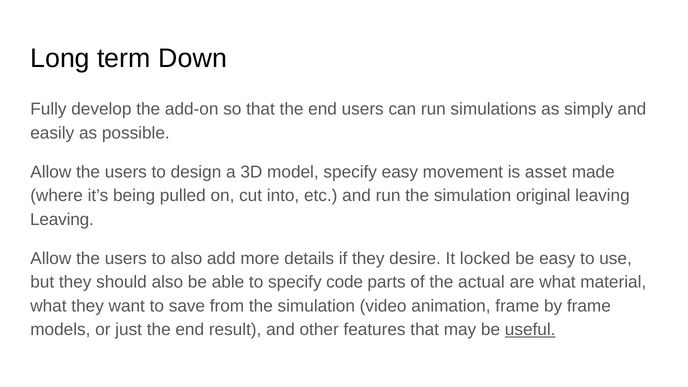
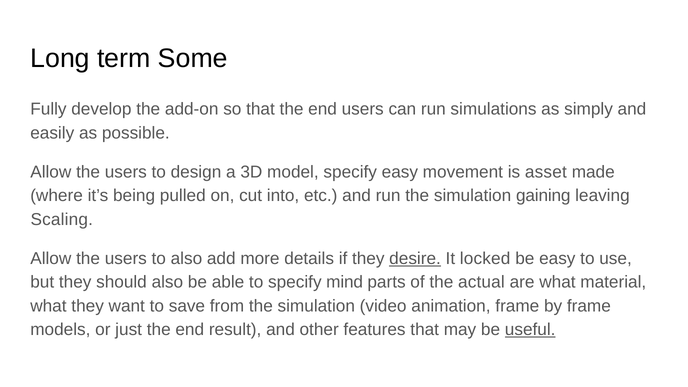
Down: Down -> Some (193, 58)
original: original -> gaining (543, 196)
Leaving: Leaving -> Scaling (62, 219)
desire underline: none -> present (415, 258)
code: code -> mind (345, 282)
